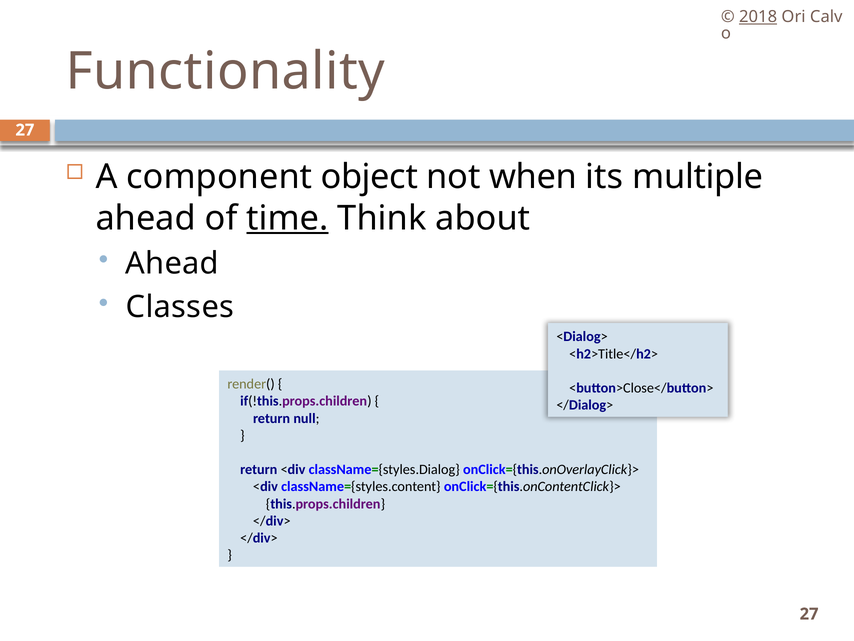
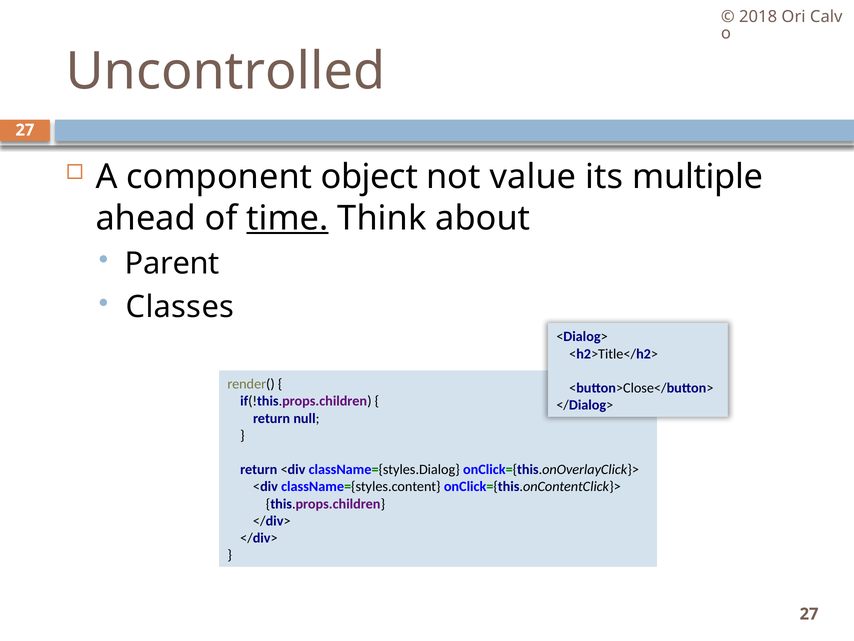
2018 underline: present -> none (758, 17)
Functionality: Functionality -> Uncontrolled (226, 71)
when: when -> value (533, 177)
Ahead: Ahead -> Parent (172, 263)
